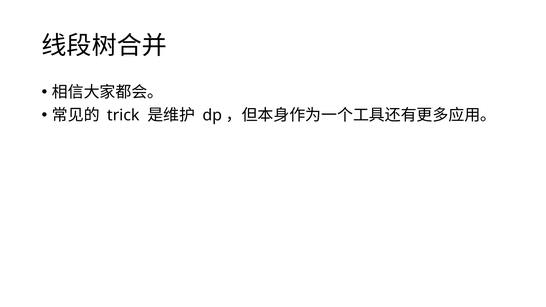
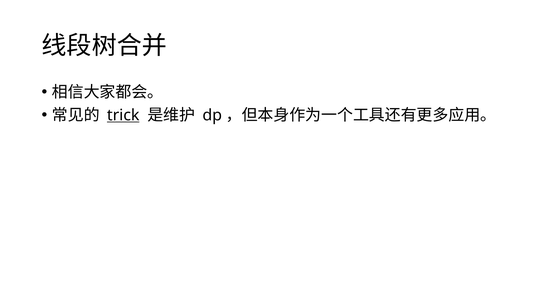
trick underline: none -> present (123, 115)
